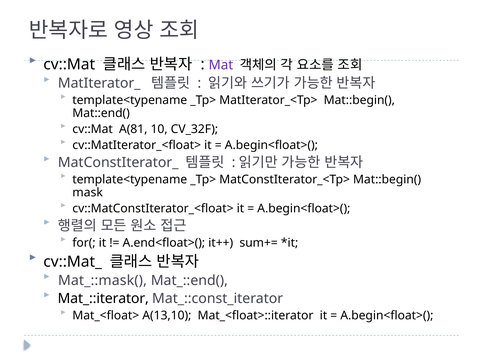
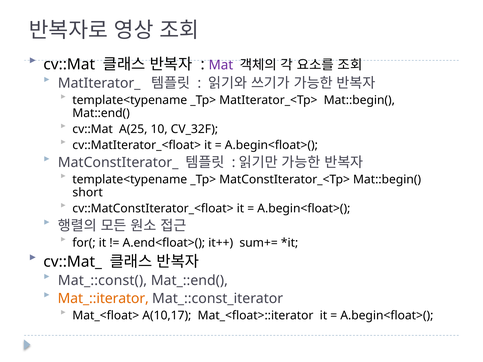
A(81: A(81 -> A(25 (133, 129)
mask: mask -> short (88, 193)
Mat_::mask(: Mat_::mask( -> Mat_::const( (102, 281)
Mat_::iterator colour: black -> orange (103, 299)
A(13,10: A(13,10 -> A(10,17 (167, 316)
